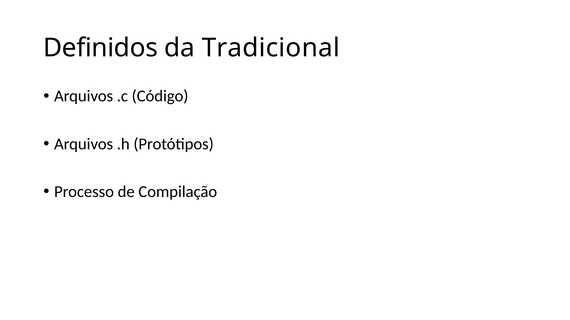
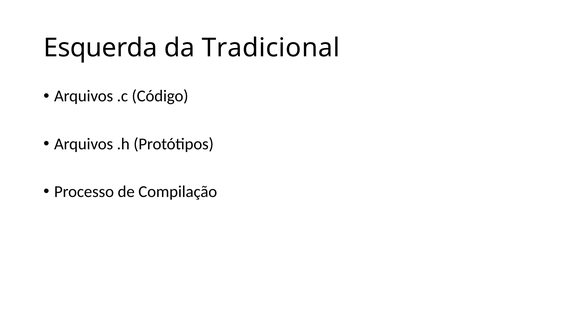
Definidos: Definidos -> Esquerda (100, 48)
